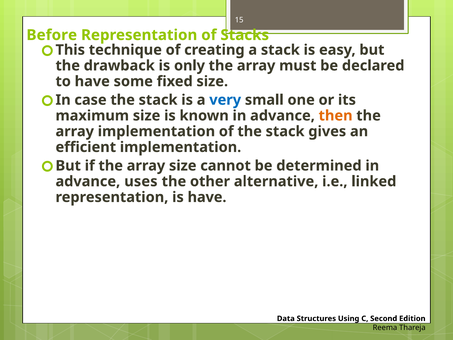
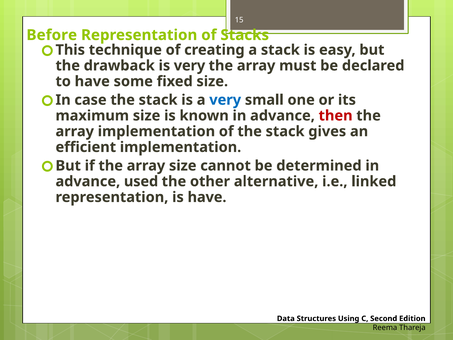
is only: only -> very (190, 66)
then colour: orange -> red (336, 116)
uses: uses -> used (141, 181)
